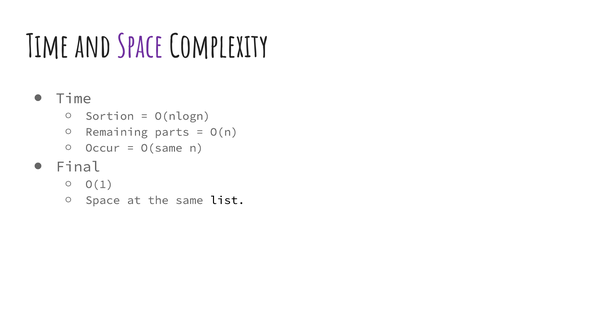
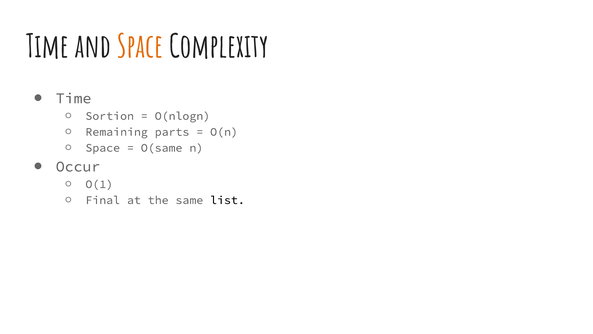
Space colour: purple -> orange (140, 47)
Occur: Occur -> Space (103, 148)
Final: Final -> Occur (78, 166)
Space: Space -> Final (103, 200)
